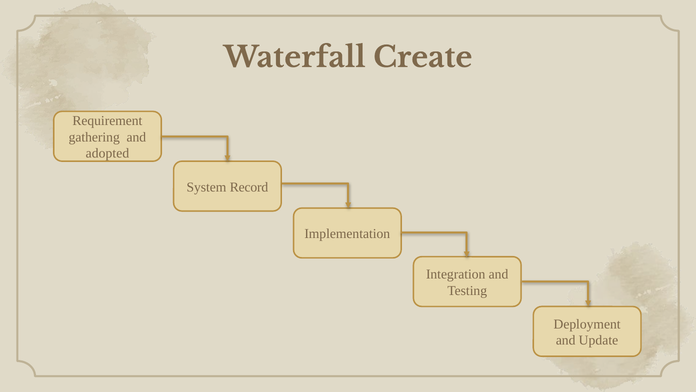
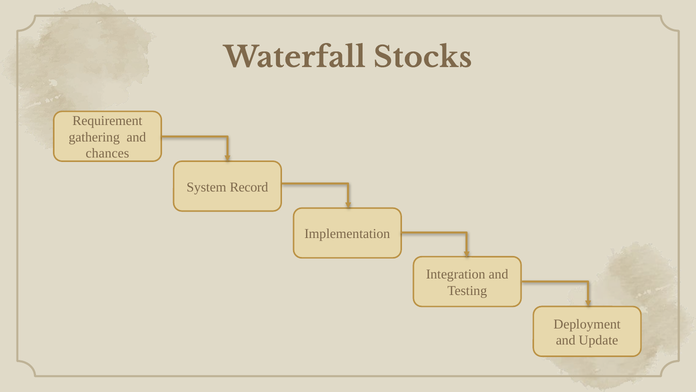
Create: Create -> Stocks (423, 57)
adopted: adopted -> chances (107, 153)
